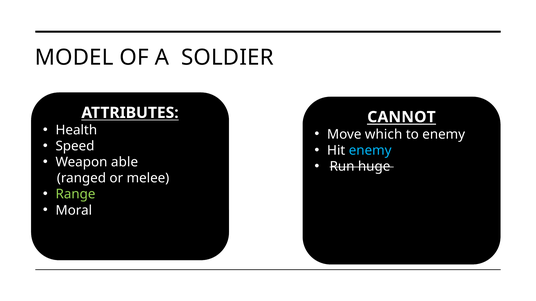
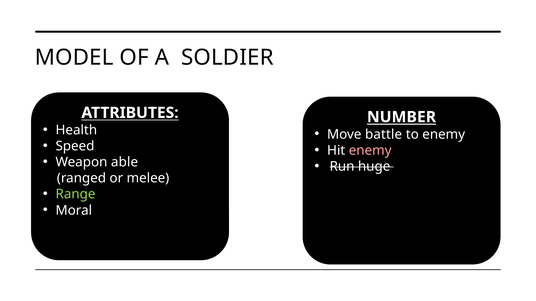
CANNOT: CANNOT -> NUMBER (402, 117)
which: which -> battle (384, 135)
enemy colour: light blue -> pink (370, 151)
